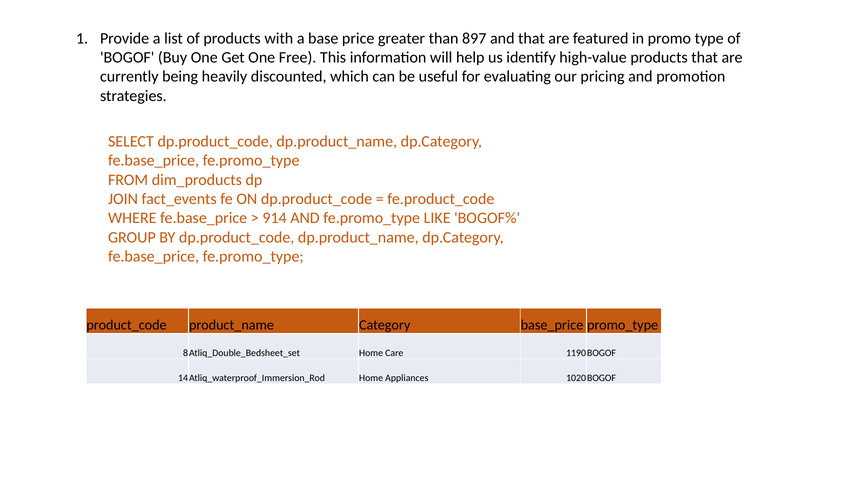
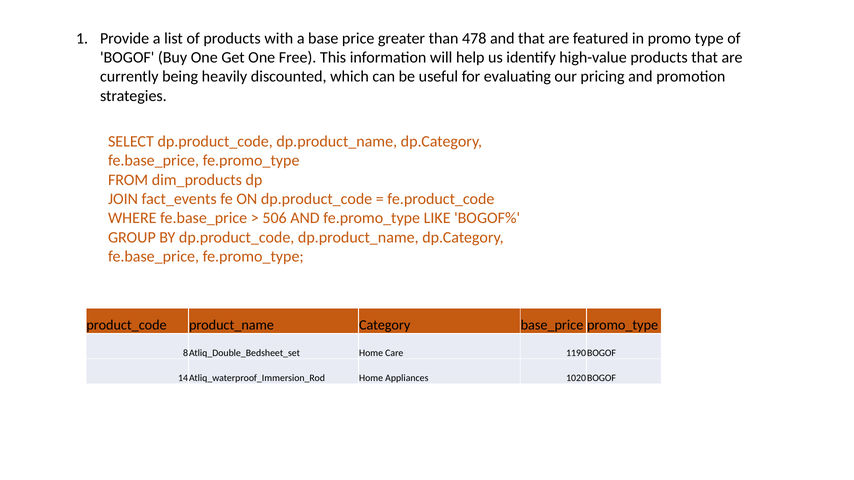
897: 897 -> 478 (474, 38)
914: 914 -> 506 (275, 218)
